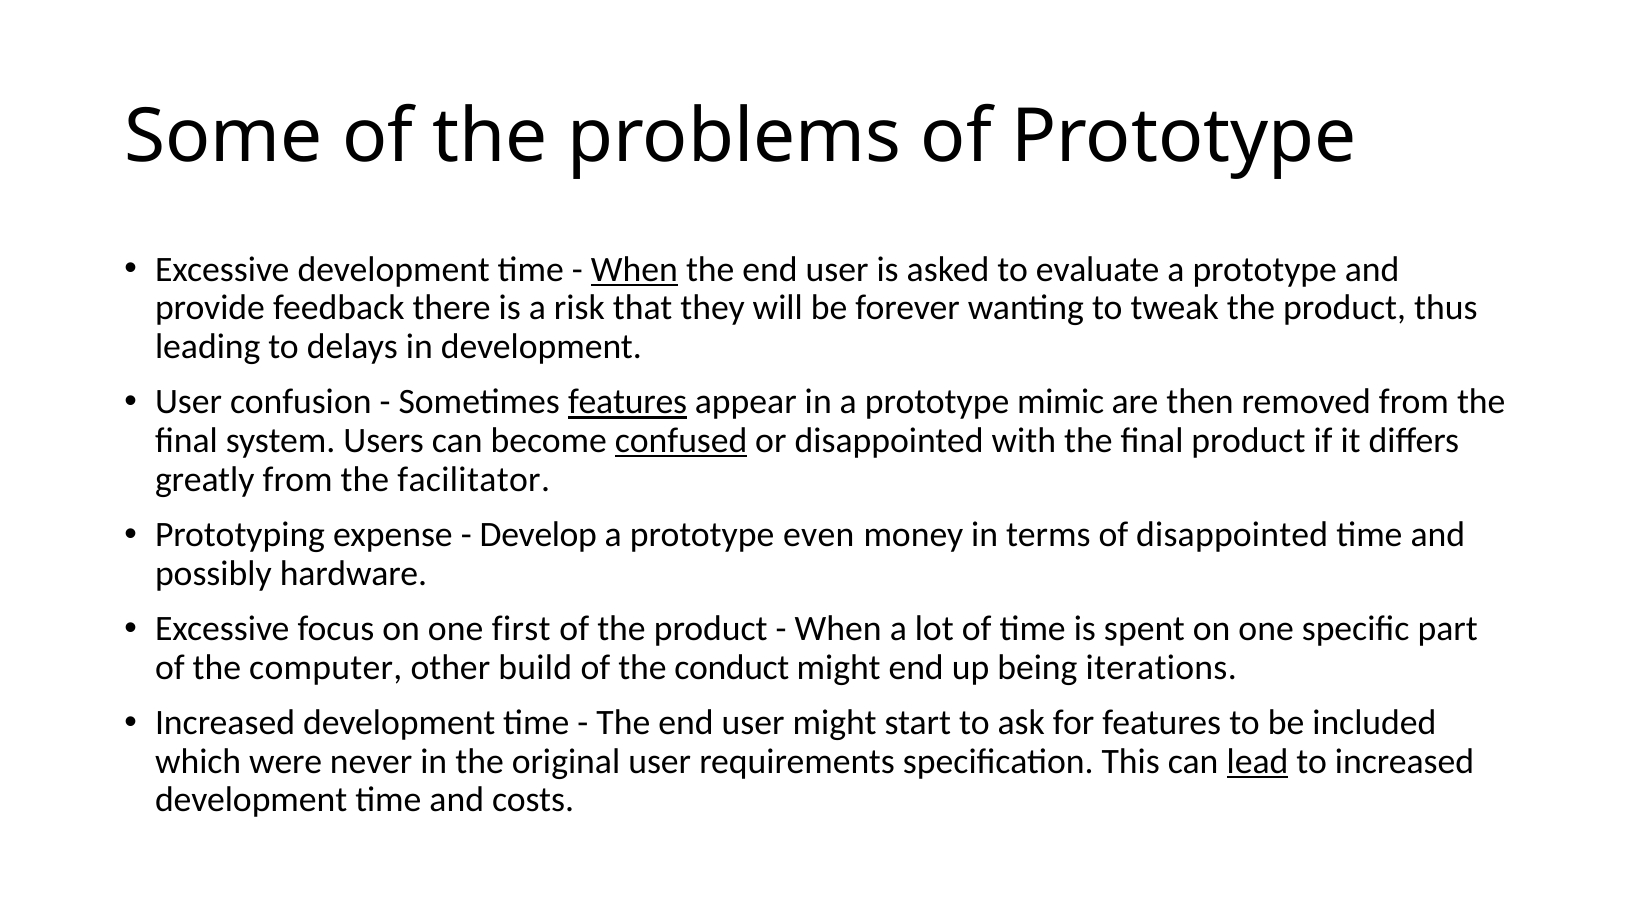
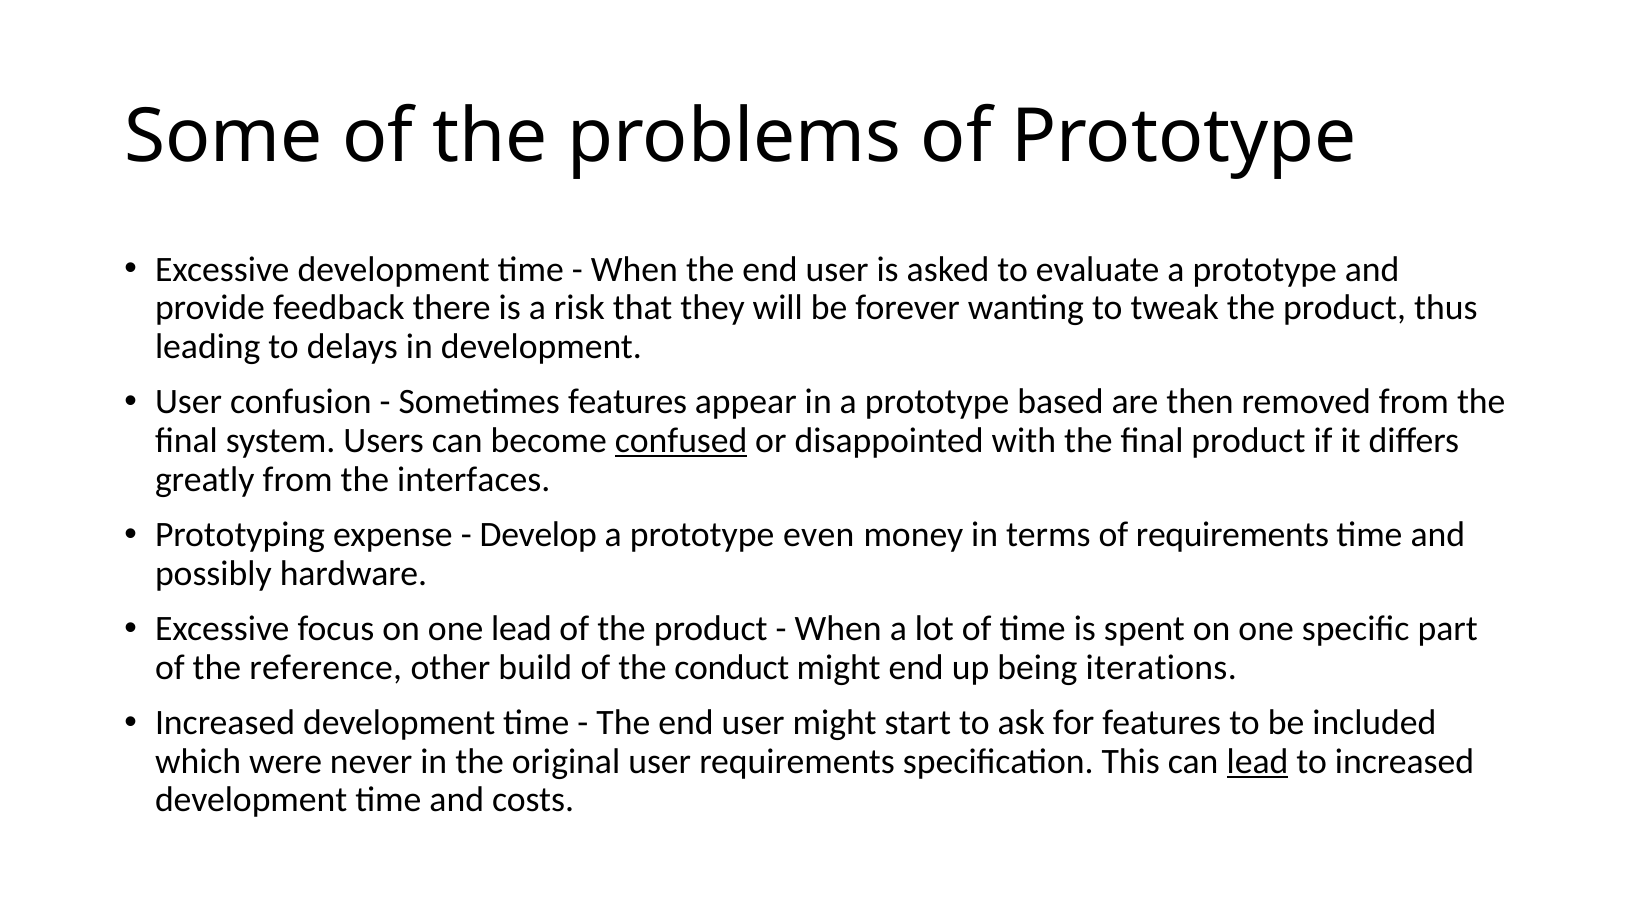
When underline: present -> none (634, 270)
features underline: present -> none (628, 402)
mimic: mimic -> based (1060, 402)
facilitator: facilitator -> interfaces (474, 479)
of disappointed: disappointed -> requirements (1232, 535)
one first: first -> lead (522, 629)
computer: computer -> reference (326, 668)
